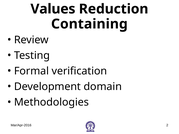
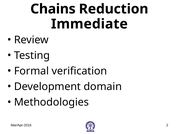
Values: Values -> Chains (53, 9)
Containing: Containing -> Immediate (89, 24)
